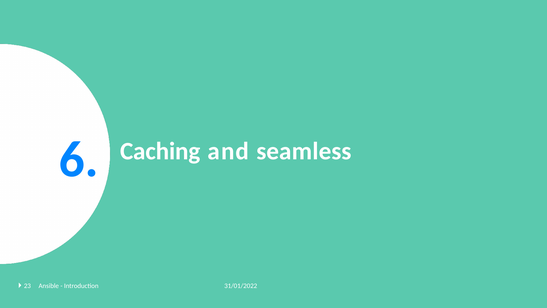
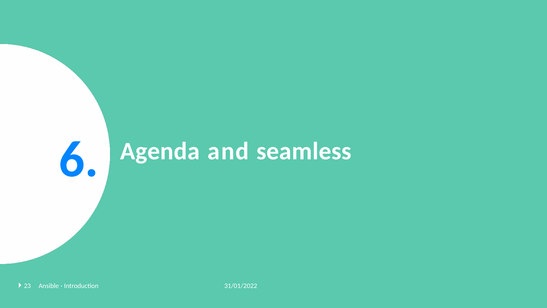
Caching: Caching -> Agenda (160, 151)
